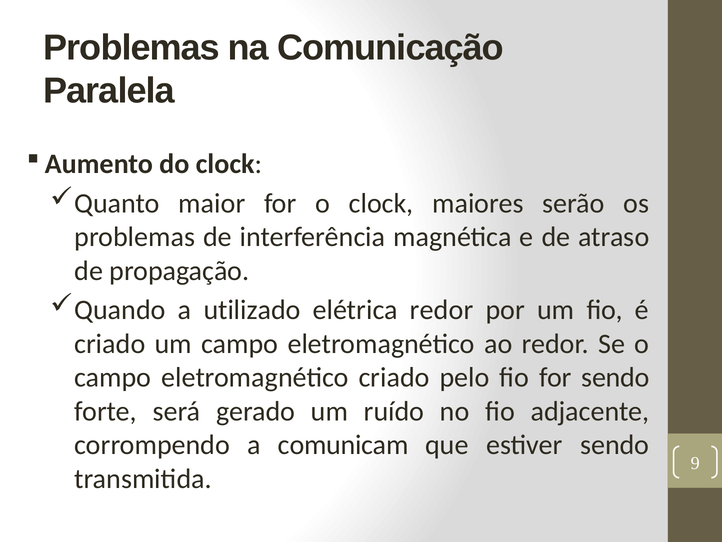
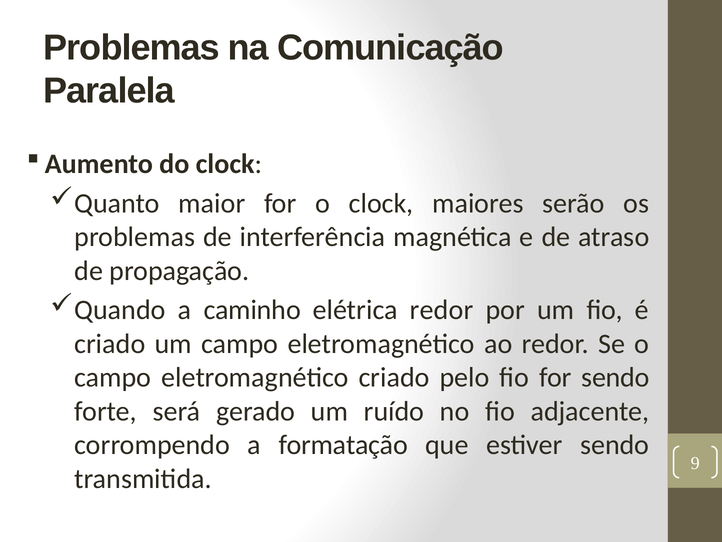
utilizado: utilizado -> caminho (252, 310)
comunicam: comunicam -> formatação (343, 445)
